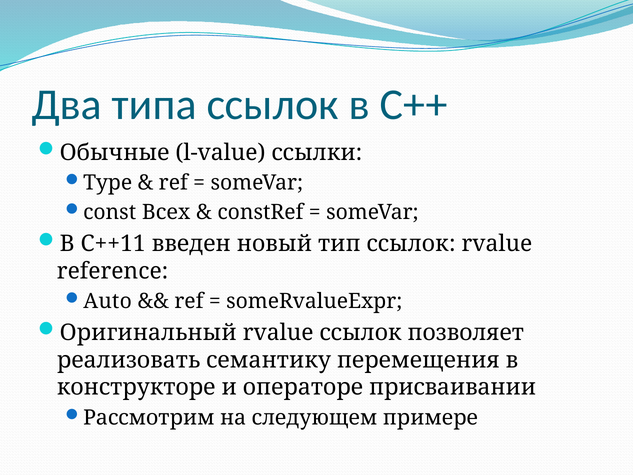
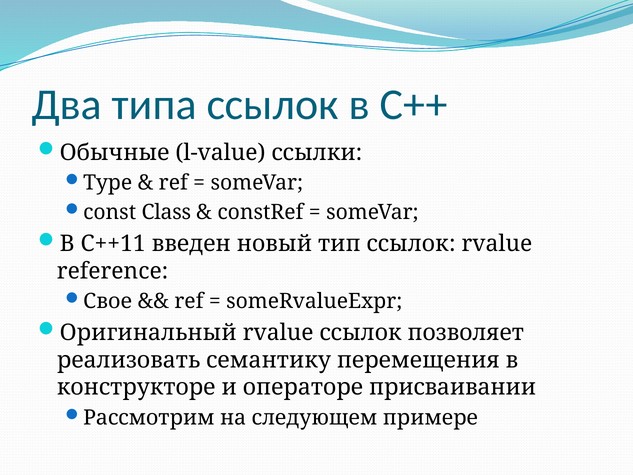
Всех: Всех -> Class (166, 212)
Auto: Auto -> Свое (108, 301)
